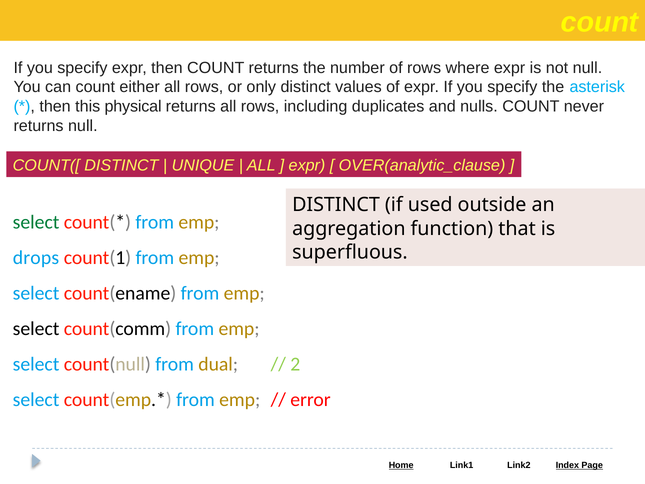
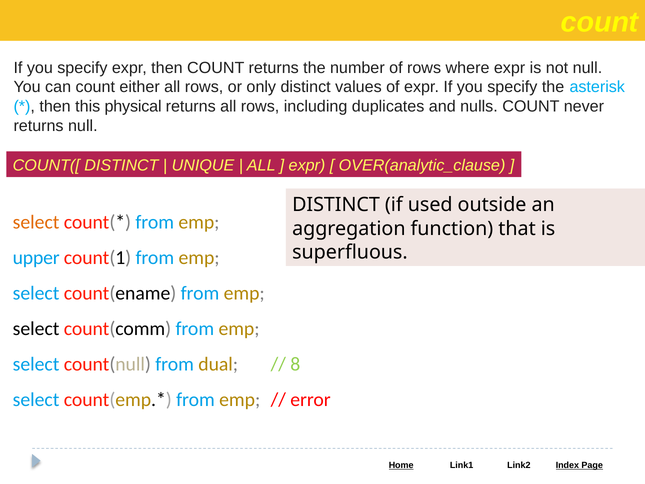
select colour: green -> orange (36, 222)
drops: drops -> upper (36, 258)
2: 2 -> 8 (295, 364)
